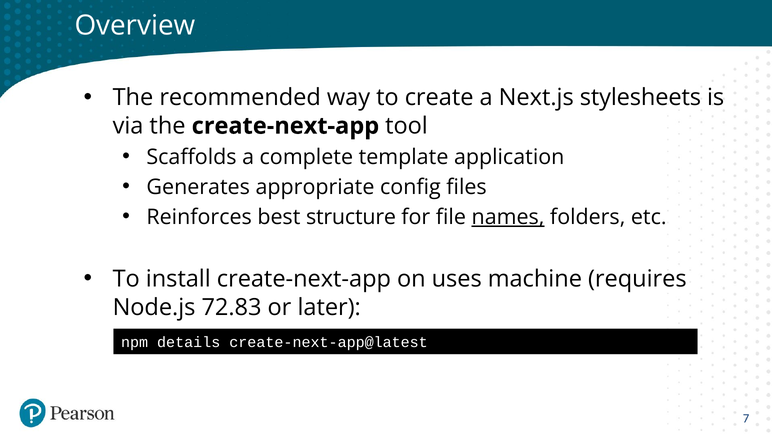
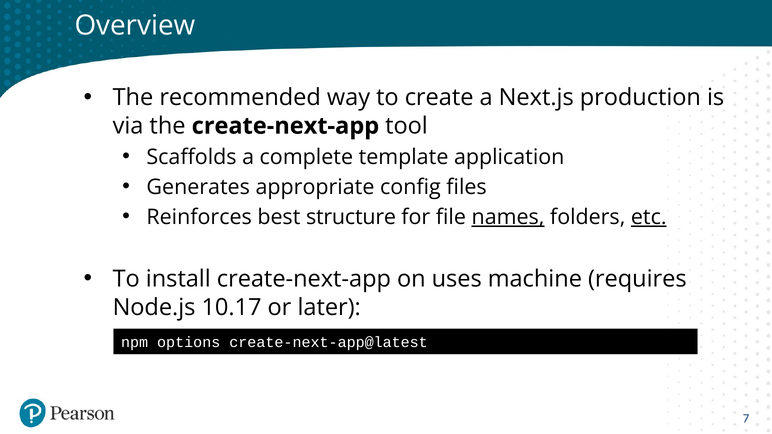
stylesheets: stylesheets -> production (640, 98)
etc underline: none -> present (649, 217)
72.83: 72.83 -> 10.17 (232, 307)
details: details -> options (189, 343)
